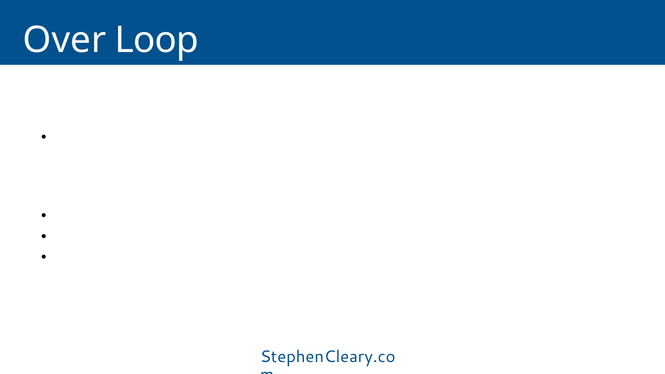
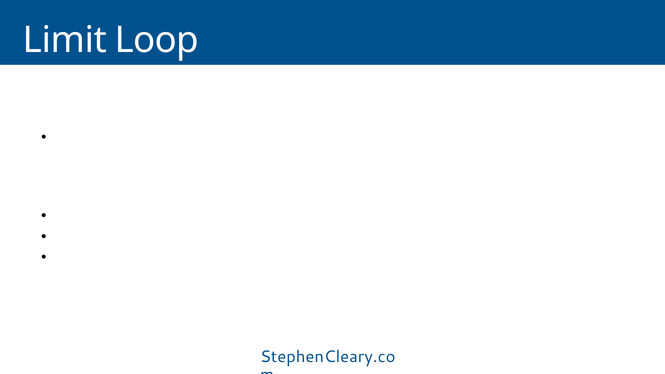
Over: Over -> Limit (65, 40)
